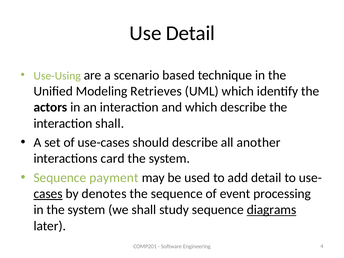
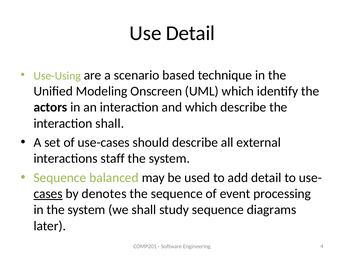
Retrieves: Retrieves -> Onscreen (156, 91)
another: another -> external (259, 142)
card: card -> staff (113, 159)
payment: payment -> balanced (114, 178)
diagrams underline: present -> none (272, 210)
